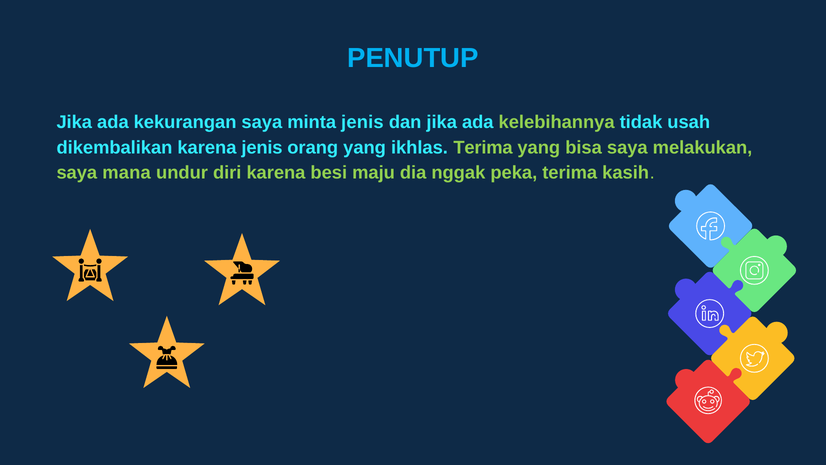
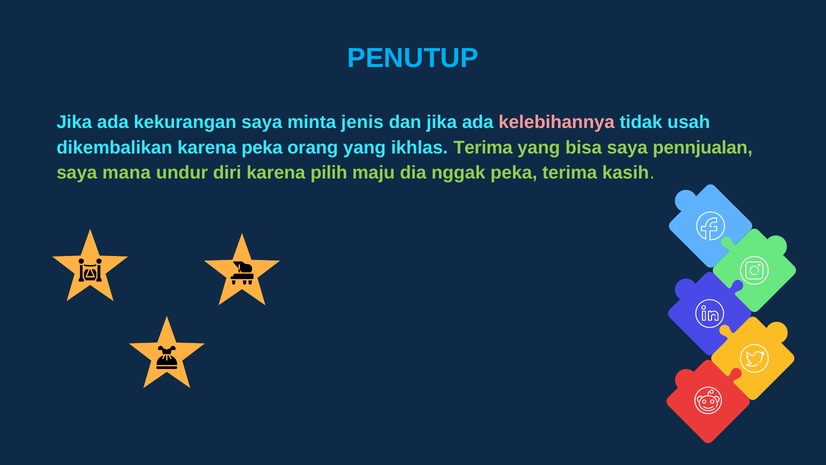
kelebihannya colour: light green -> pink (557, 122)
karena jenis: jenis -> peka (262, 147)
melakukan: melakukan -> pennjualan (703, 147)
besi: besi -> pilih (329, 173)
